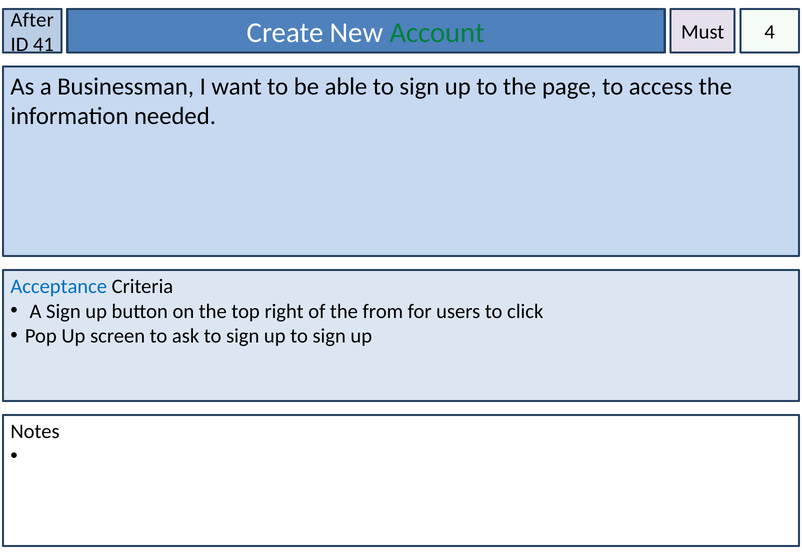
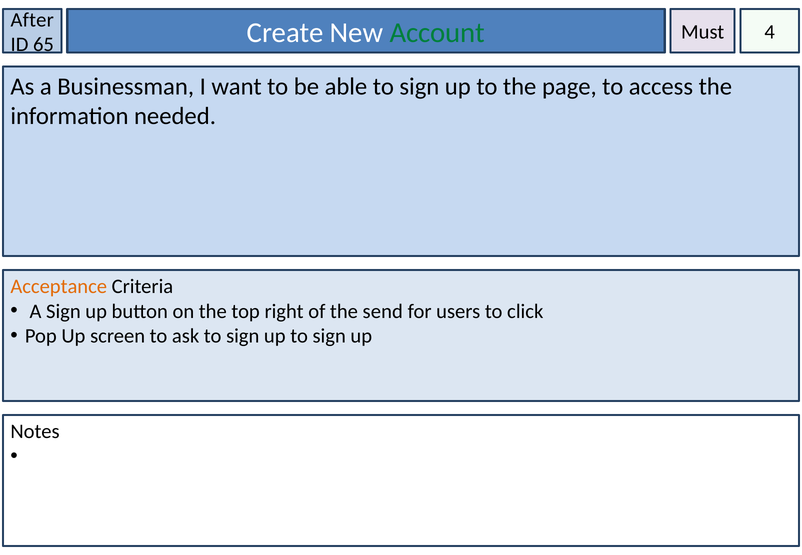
41: 41 -> 65 (43, 44)
Acceptance colour: blue -> orange (59, 287)
from: from -> send (383, 311)
